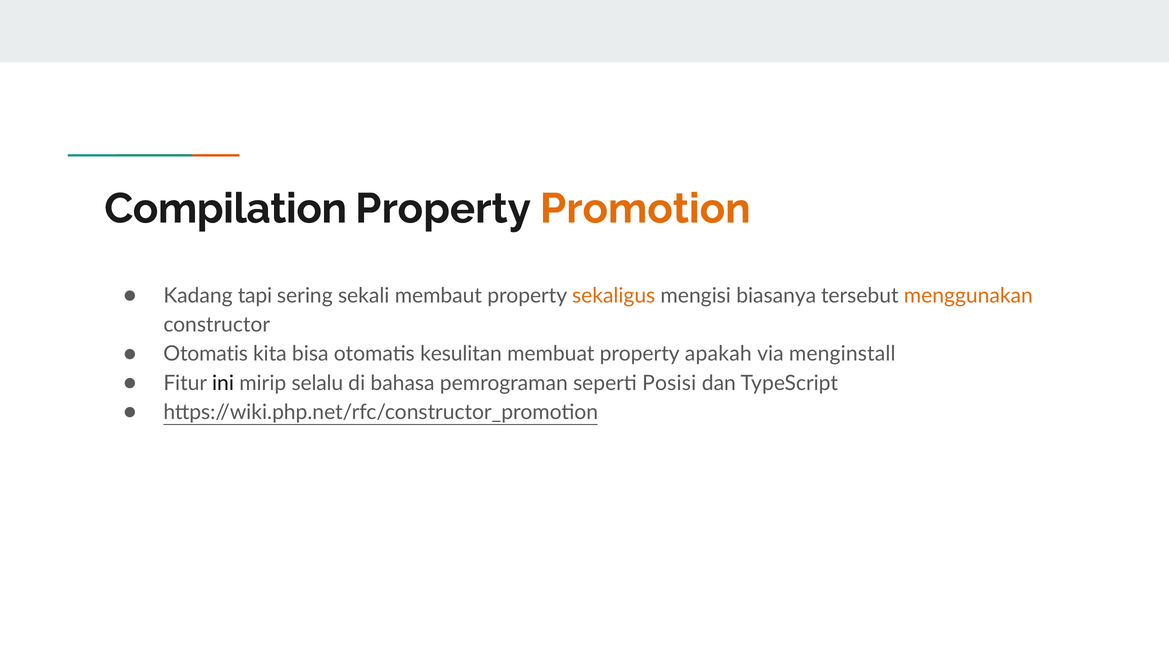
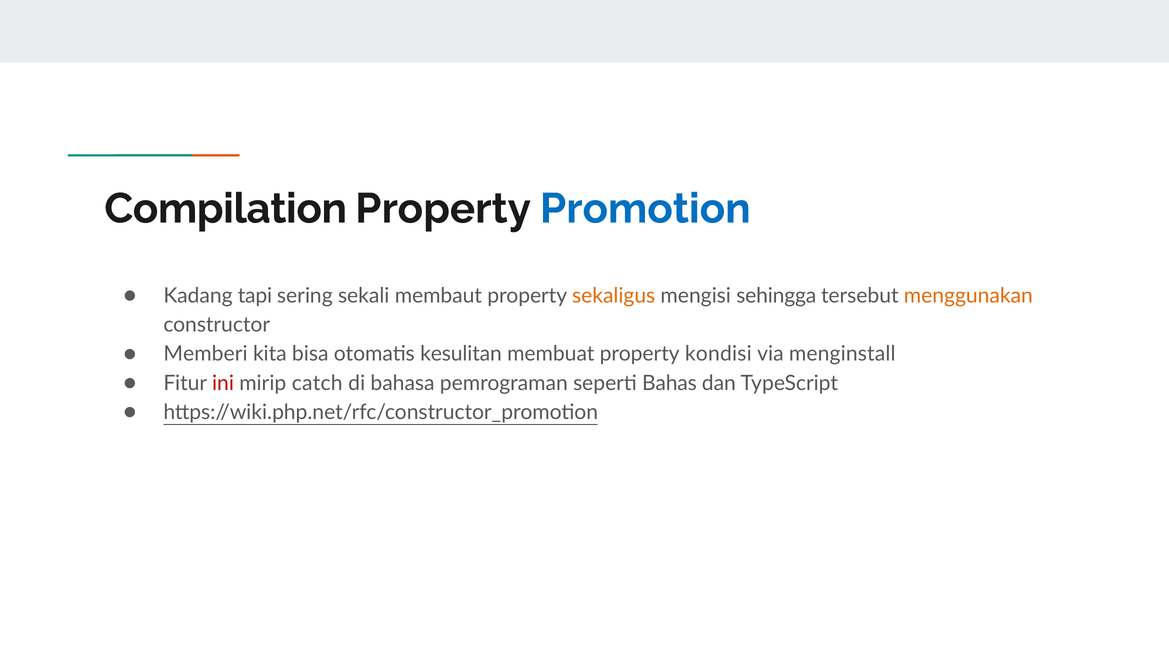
Promotion colour: orange -> blue (645, 209)
biasanya: biasanya -> sehingga (776, 295)
Otomatis: Otomatis -> Memberi (205, 354)
apakah: apakah -> kondisi (718, 354)
ini colour: black -> red (223, 383)
selalu: selalu -> catch (317, 383)
Posisi: Posisi -> Bahas (669, 383)
